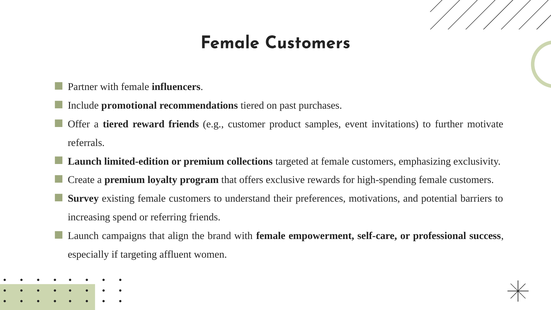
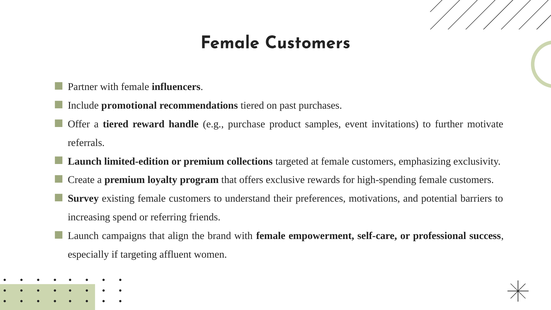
reward friends: friends -> handle (184, 124)
customer: customer -> purchase (247, 124)
